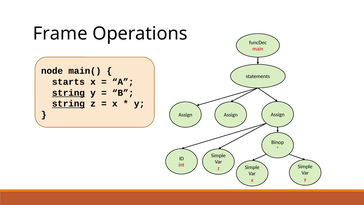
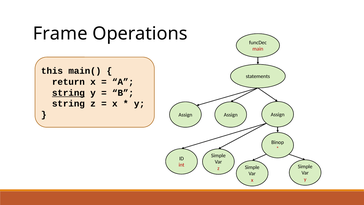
node: node -> this (52, 71)
starts: starts -> return (68, 82)
string underline: present -> none (68, 104)
